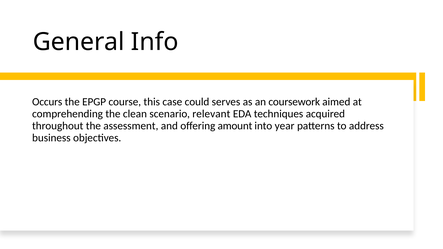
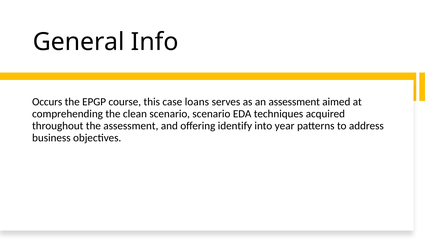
could: could -> loans (197, 102)
an coursework: coursework -> assessment (294, 102)
scenario relevant: relevant -> scenario (211, 114)
amount: amount -> identify (235, 126)
